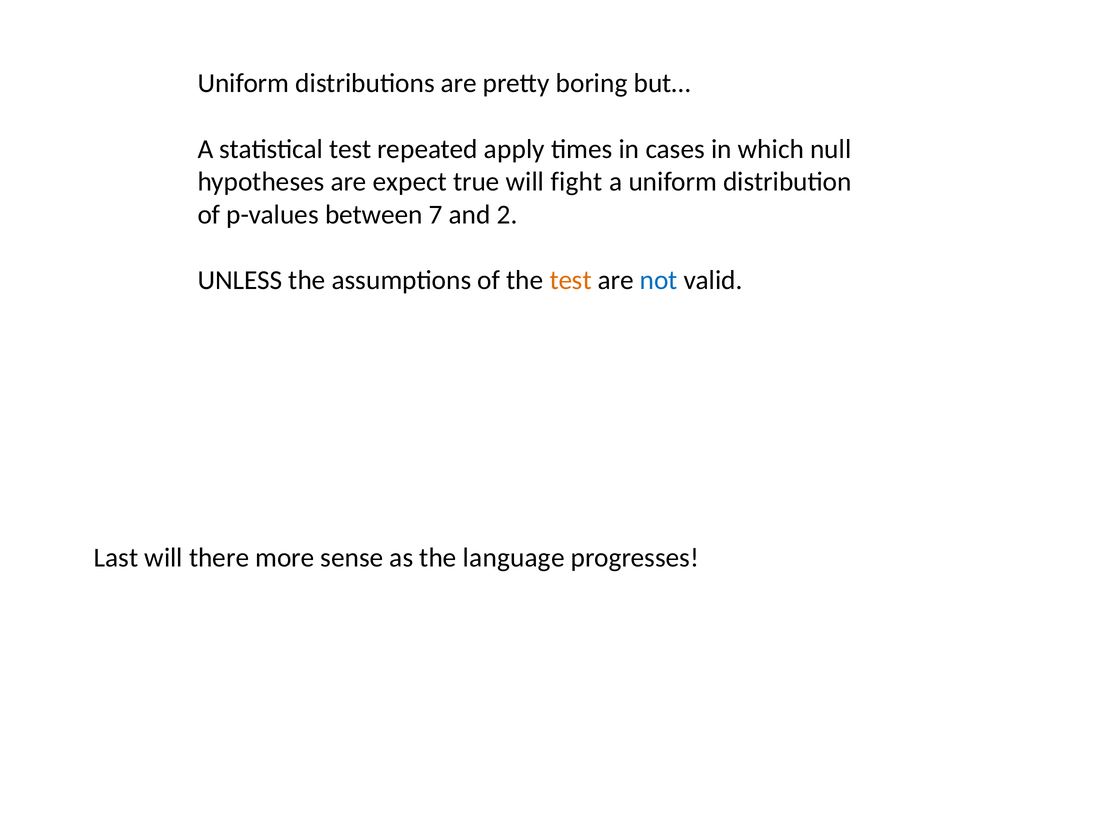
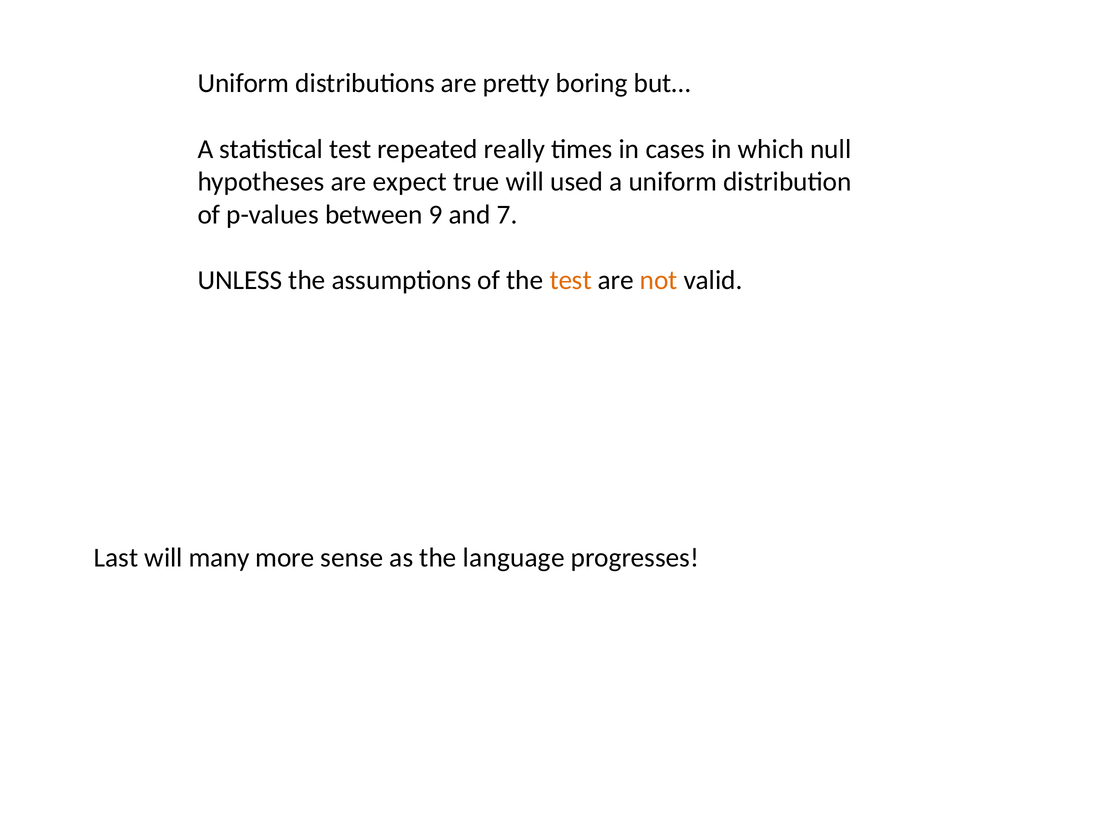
apply: apply -> really (514, 149)
fight: fight -> used (577, 182)
7: 7 -> 9 (436, 215)
2: 2 -> 7 (507, 215)
not colour: blue -> orange (659, 280)
there: there -> many (219, 557)
